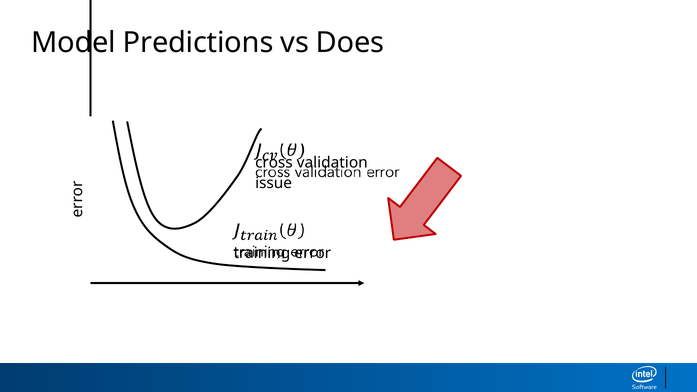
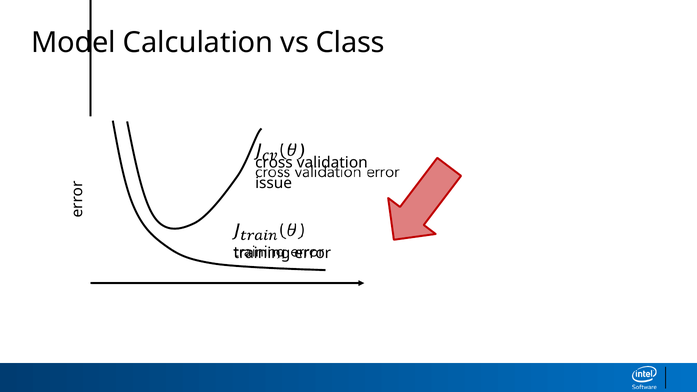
Predictions: Predictions -> Calculation (198, 43)
Does: Does -> Class (350, 43)
